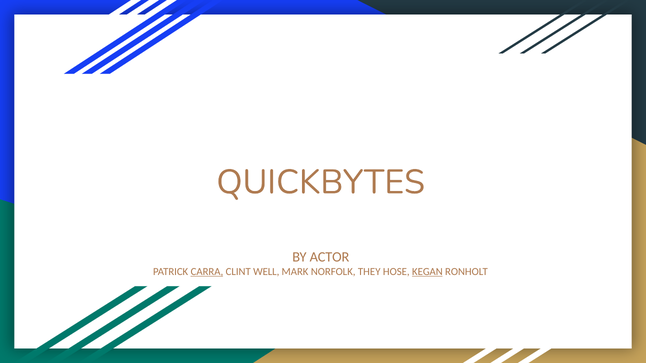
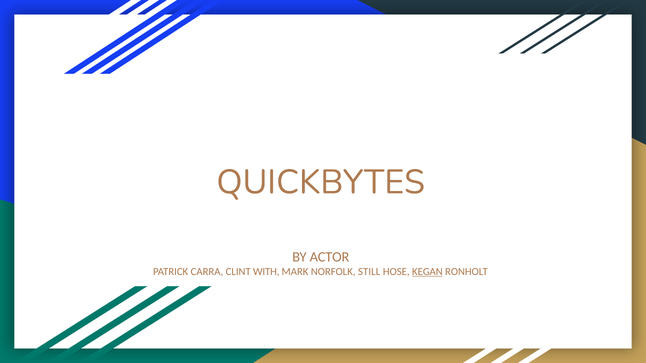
CARRA underline: present -> none (207, 272)
WELL: WELL -> WITH (266, 272)
THEY: THEY -> STILL (369, 272)
